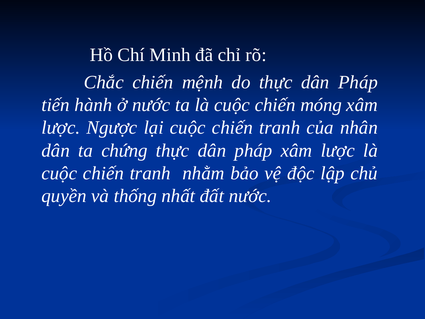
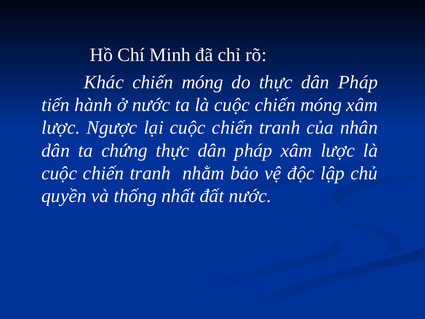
Chắc: Chắc -> Khác (104, 82)
mệnh: mệnh -> móng (203, 82)
